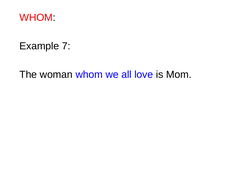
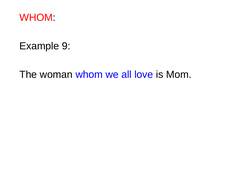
7: 7 -> 9 (66, 46)
